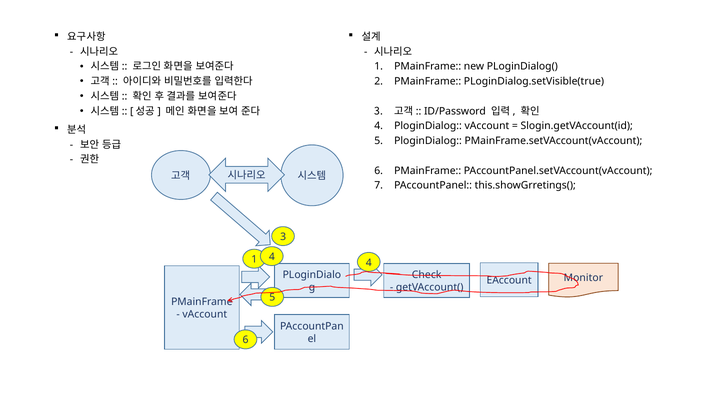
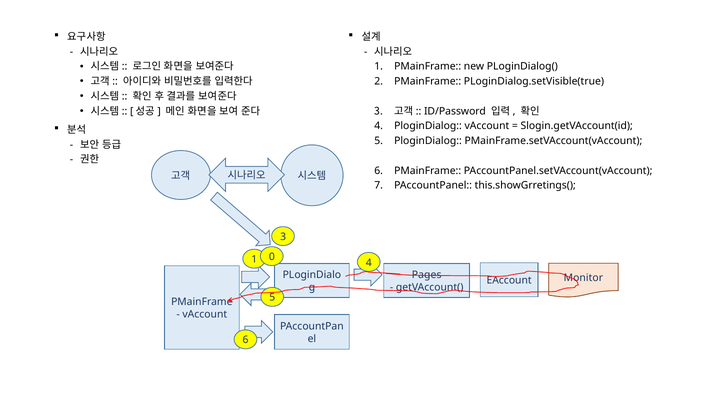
1 4: 4 -> 0 (272, 257)
Check: Check -> Pages (427, 275)
